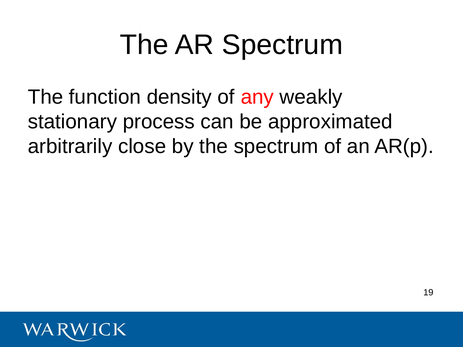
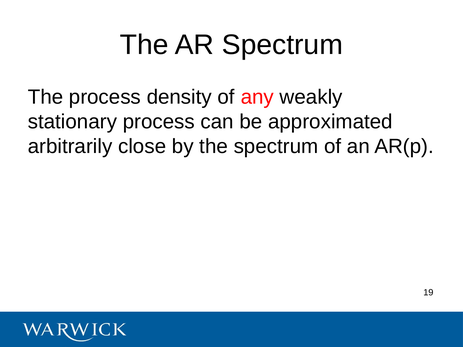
The function: function -> process (105, 97)
